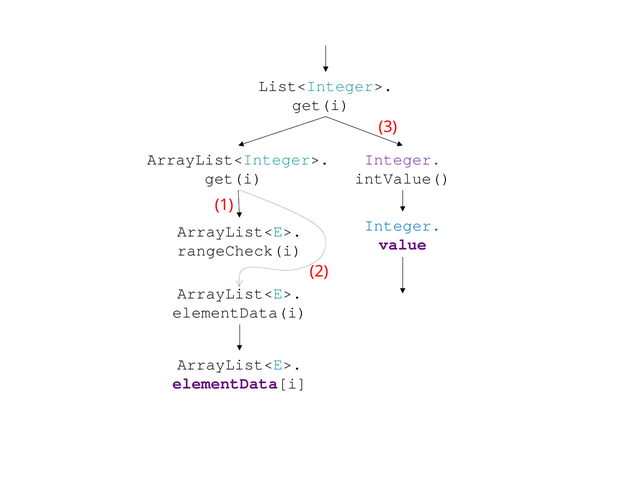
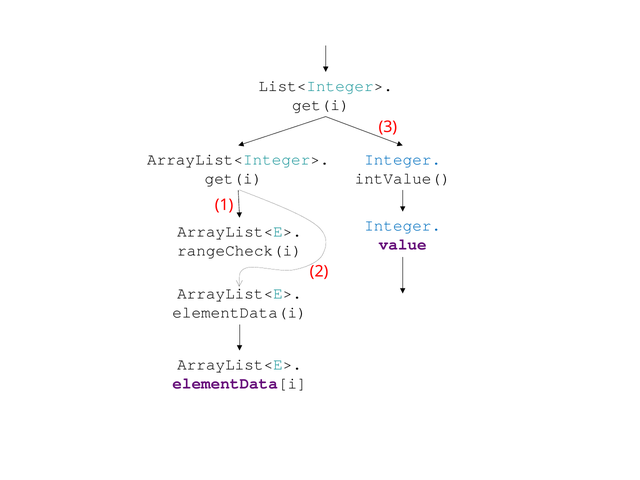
Integer colour: purple -> blue (403, 159)
